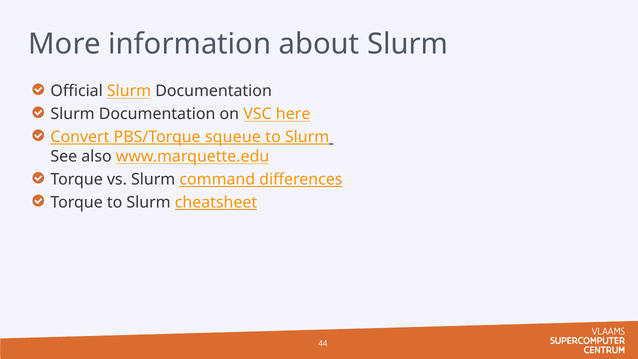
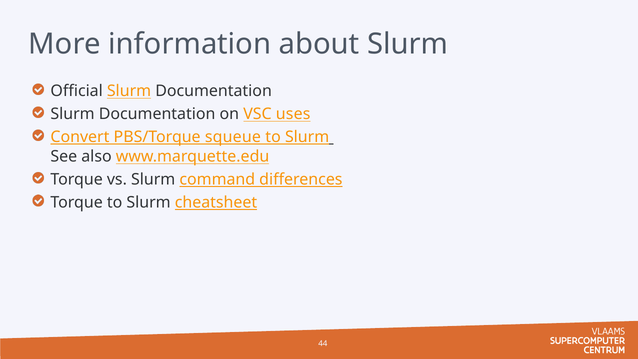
here: here -> uses (293, 114)
